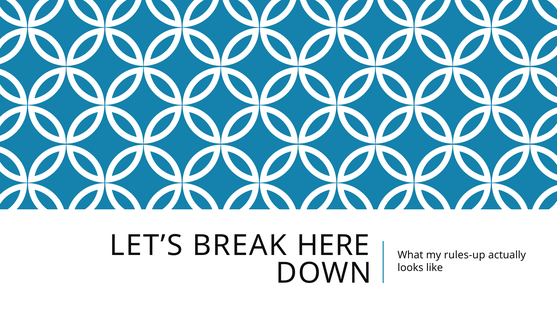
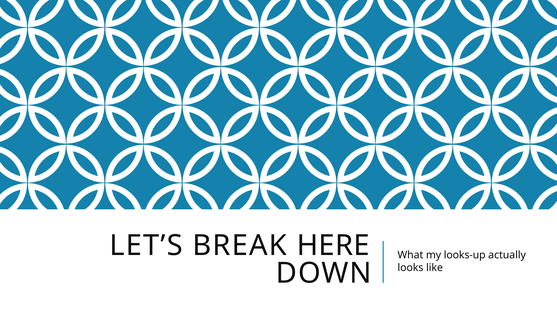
rules-up: rules-up -> looks-up (465, 254)
